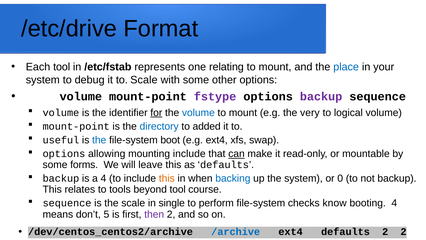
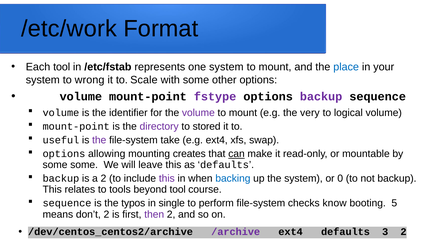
/etc/drive: /etc/drive -> /etc/work (69, 29)
one relating: relating -> system (226, 67)
debug: debug -> wrong (90, 80)
for underline: present -> none (156, 113)
volume colour: blue -> purple (198, 113)
directory colour: blue -> purple (159, 126)
added: added -> stored (207, 126)
the colour: blue -> purple (99, 140)
boot: boot -> take (170, 140)
mounting include: include -> creates (189, 154)
some forms: forms -> some (84, 165)
a 4: 4 -> 2 (103, 178)
this colour: orange -> purple (167, 178)
the scale: scale -> typos (133, 203)
booting 4: 4 -> 5 (394, 203)
don’t 5: 5 -> 2 (106, 214)
/archive colour: blue -> purple (236, 231)
defaults 2: 2 -> 3 (385, 231)
